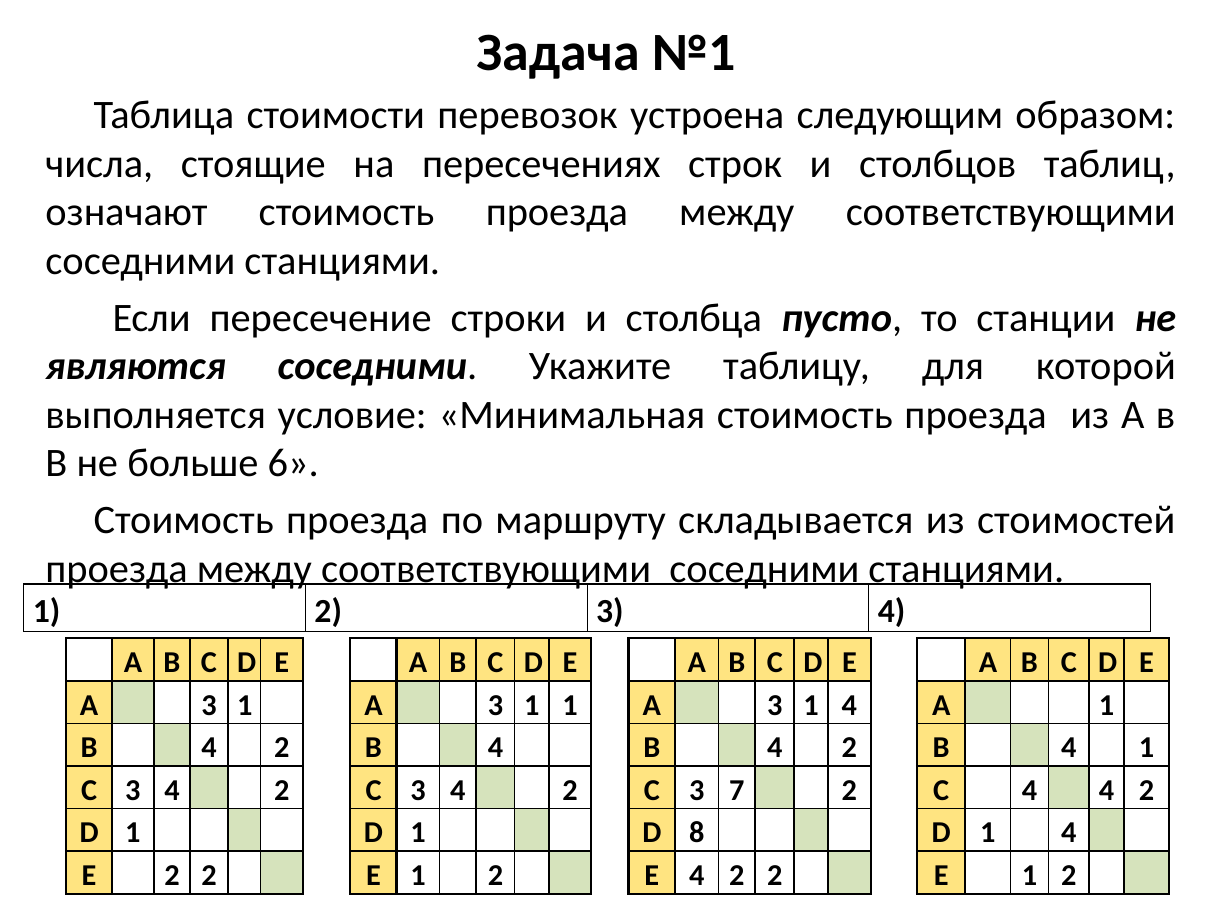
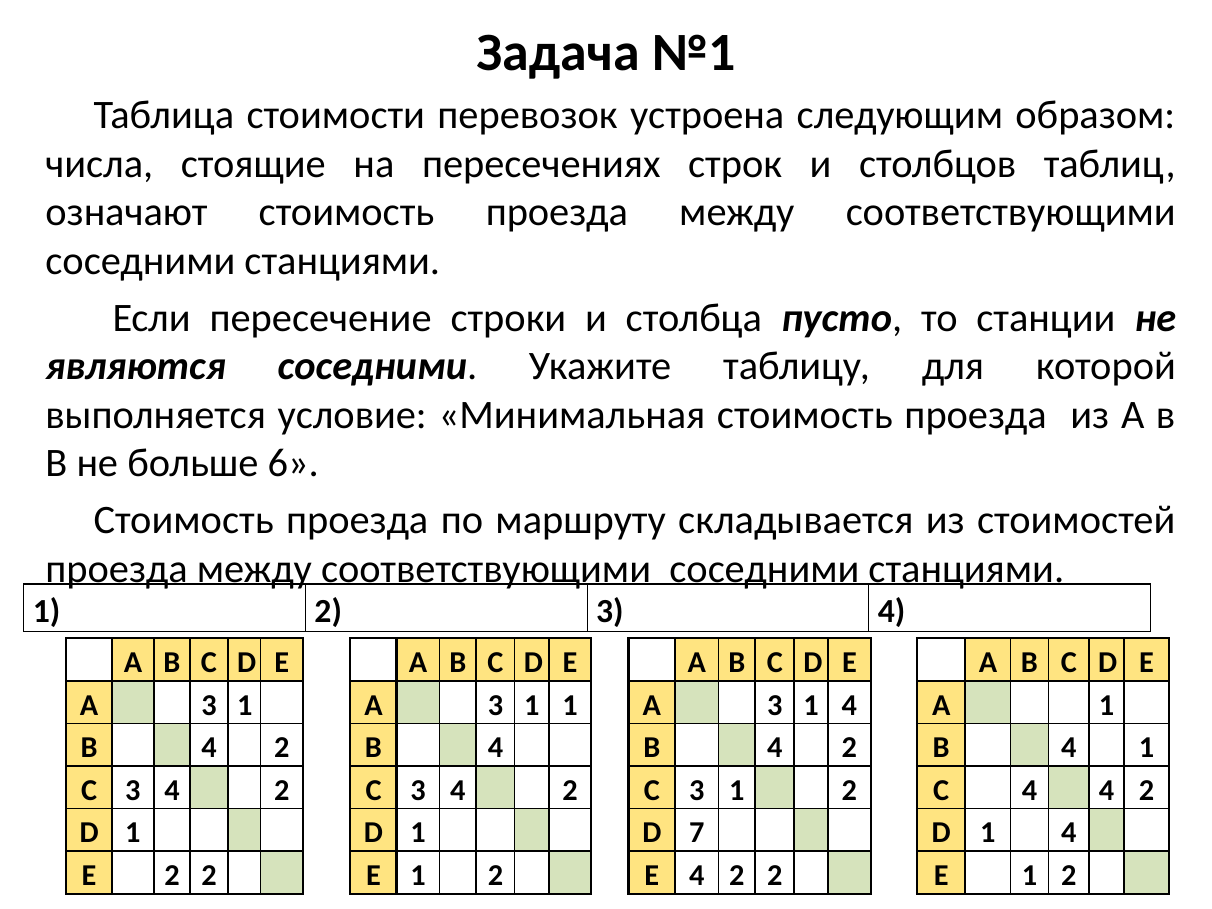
C 3 7: 7 -> 1 (737, 790)
8: 8 -> 7 (697, 833)
